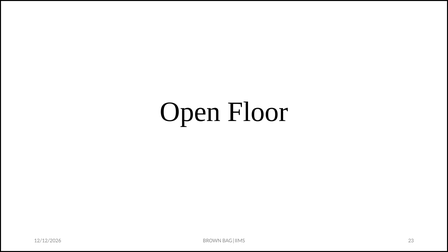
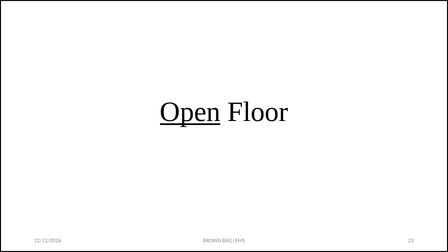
Open underline: none -> present (190, 112)
